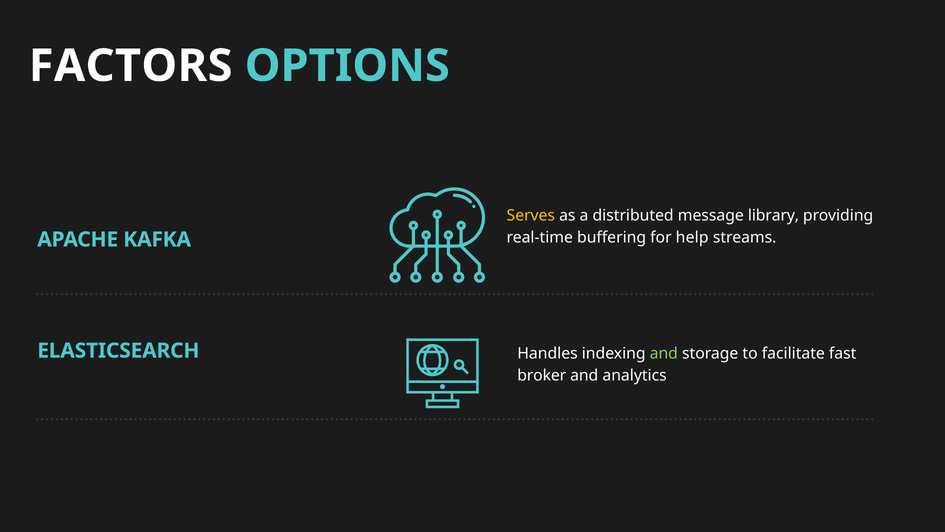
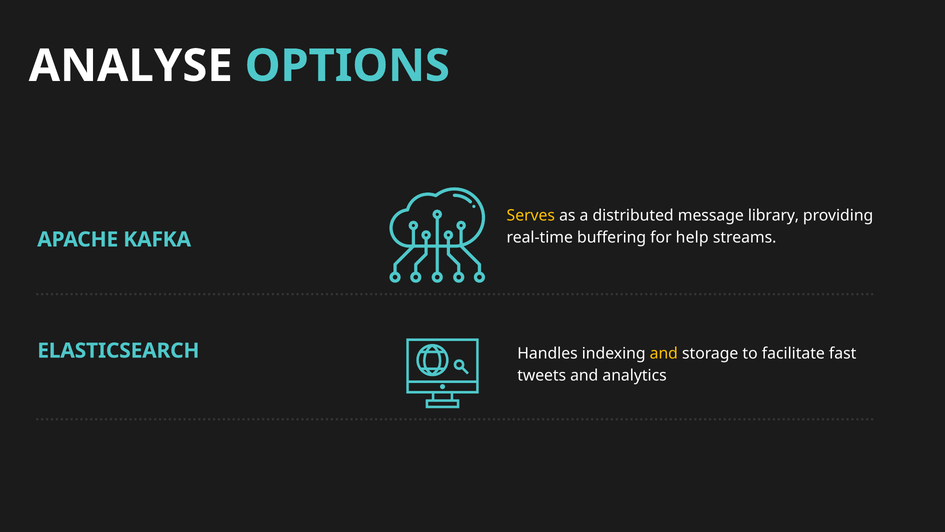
FACTORS: FACTORS -> ANALYSE (131, 66)
and colour: light green -> yellow (664, 353)
broker: broker -> tweets (542, 375)
